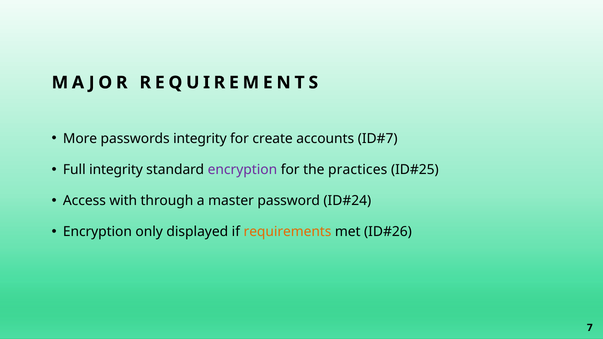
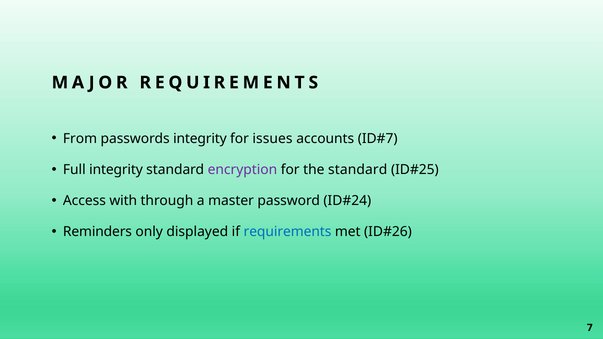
More: More -> From (80, 139)
create: create -> issues (273, 139)
the practices: practices -> standard (358, 170)
Encryption: Encryption -> Reminders (97, 232)
requirements colour: orange -> blue (288, 232)
